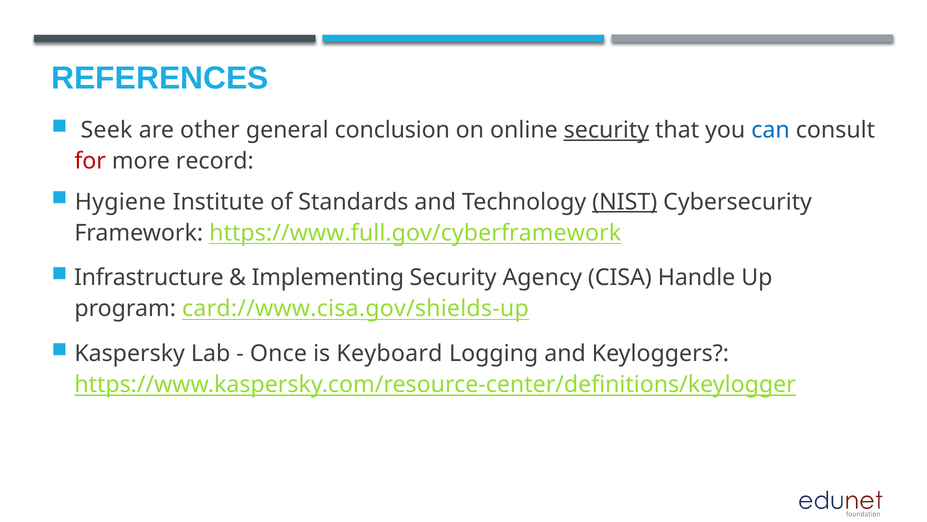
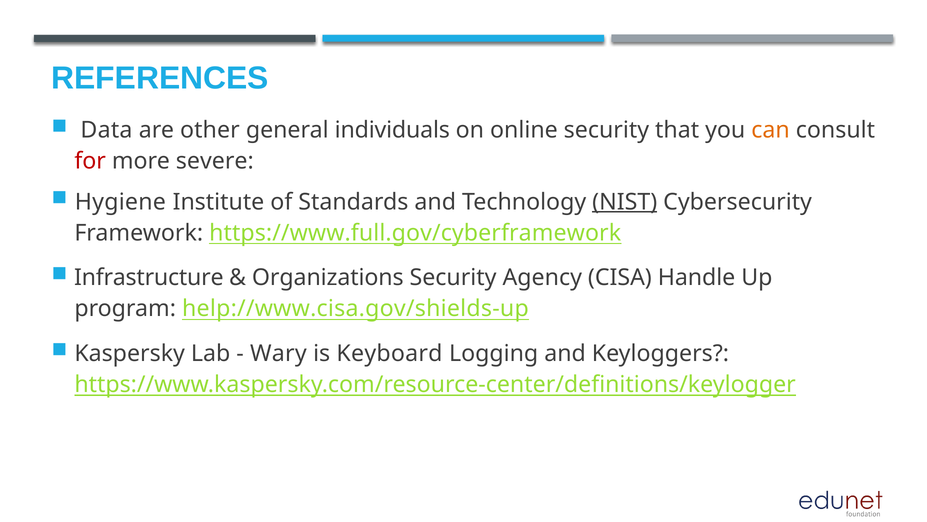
Seek: Seek -> Data (106, 130)
conclusion: conclusion -> individuals (392, 130)
security underline: present -> none (606, 130)
can colour: blue -> orange (771, 130)
record: record -> severe (215, 161)
Implementing: Implementing -> Organizations (328, 278)
card://www.cisa.gov/shields-up: card://www.cisa.gov/shields-up -> help://www.cisa.gov/shields-up (355, 308)
Once: Once -> Wary (278, 353)
